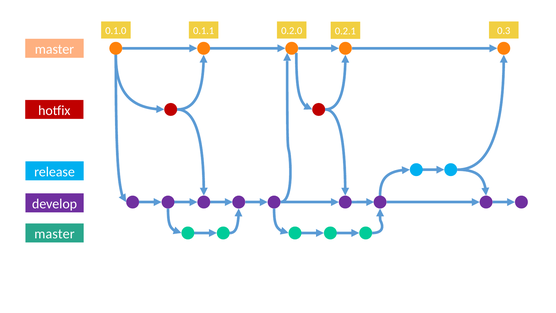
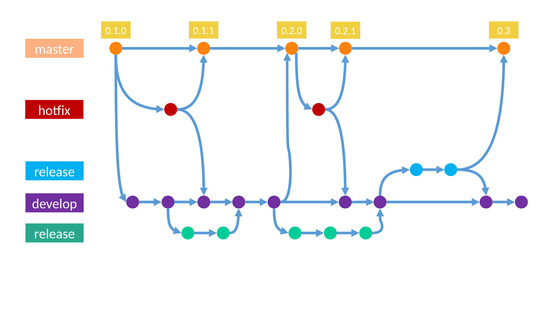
master: master -> release (55, 234)
